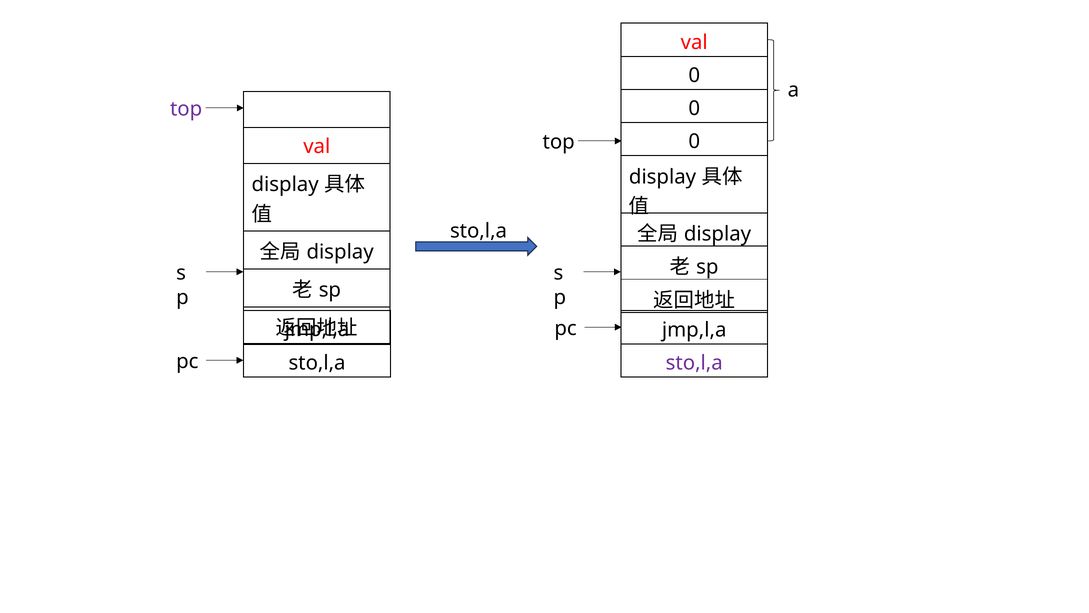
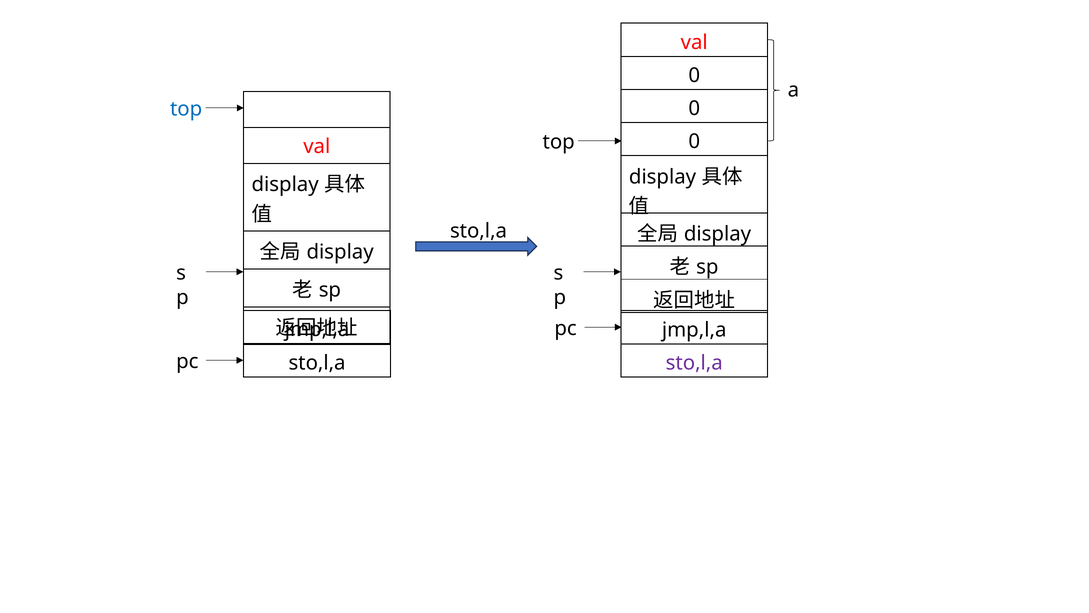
top colour: purple -> blue (186, 109)
